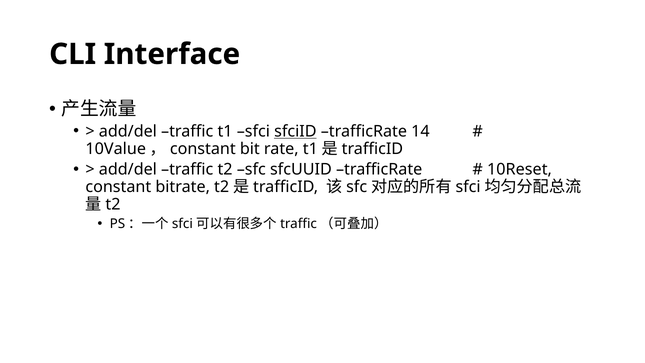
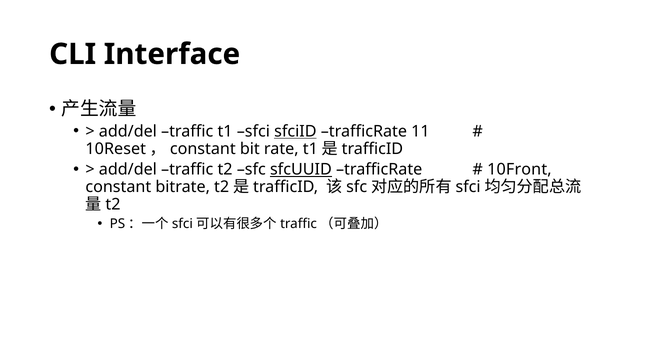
14: 14 -> 11 (420, 131)
10Value: 10Value -> 10Reset (116, 149)
sfcUUID underline: none -> present (301, 169)
10Reset: 10Reset -> 10Front (519, 169)
